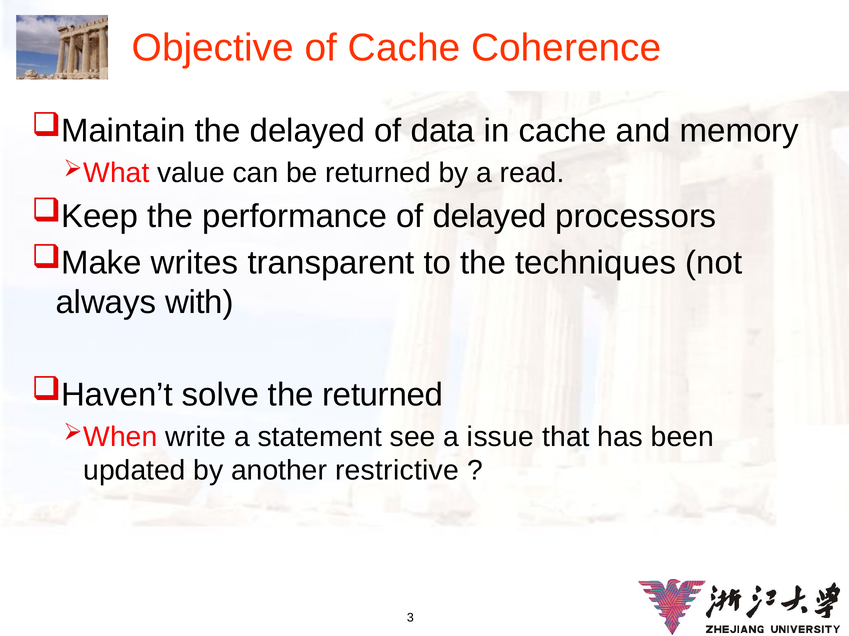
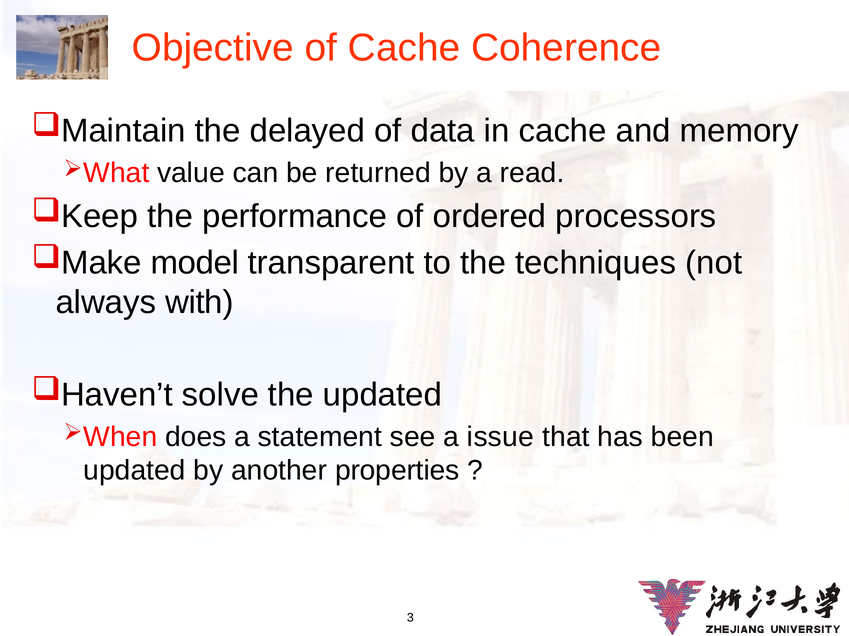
of delayed: delayed -> ordered (490, 217)
writes: writes -> model (195, 263)
the returned: returned -> updated (382, 395)
write: write -> does (196, 437)
restrictive: restrictive -> properties (397, 471)
